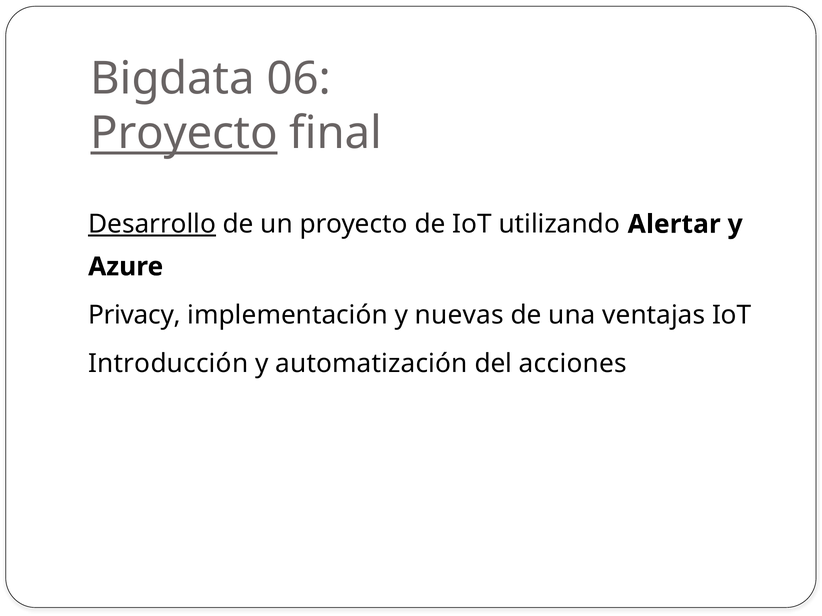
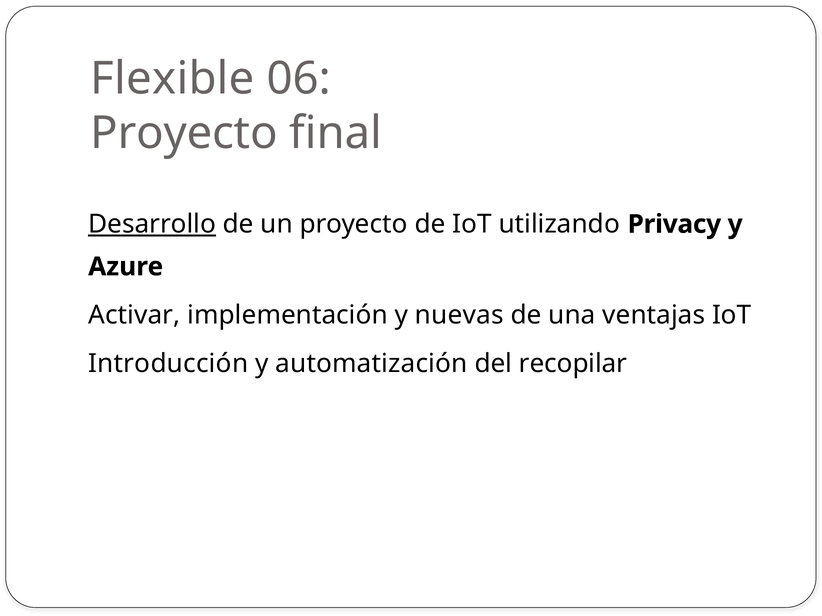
Bigdata: Bigdata -> Flexible (172, 79)
Proyecto underline: present -> none (184, 133)
Alertar: Alertar -> Privacy (674, 224)
Privacy: Privacy -> Activar (134, 315)
acciones: acciones -> recopilar (573, 364)
